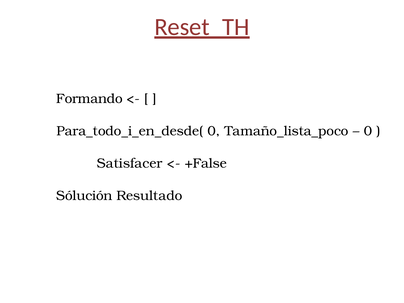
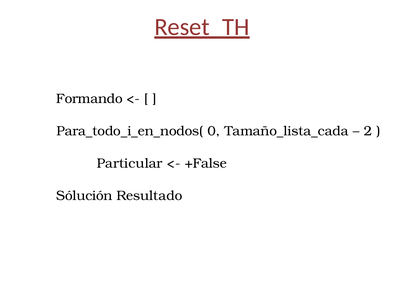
Para_todo_i_en_desde(: Para_todo_i_en_desde( -> Para_todo_i_en_nodos( (130, 131)
Tamaño_lista_poco: Tamaño_lista_poco -> Tamaño_lista_cada (286, 131)
0: 0 -> 2 (368, 131)
Satisfacer: Satisfacer -> Particular (130, 164)
